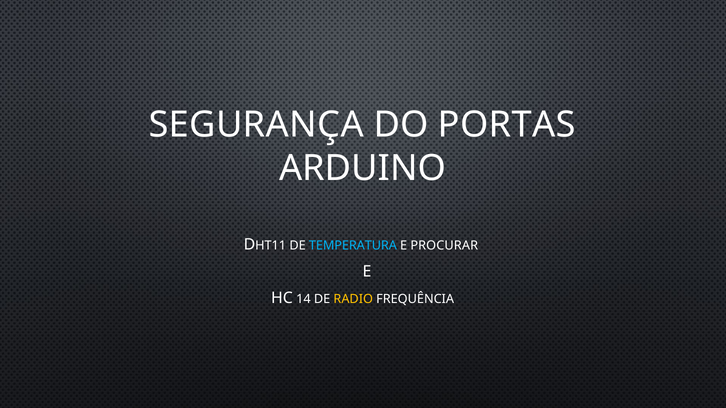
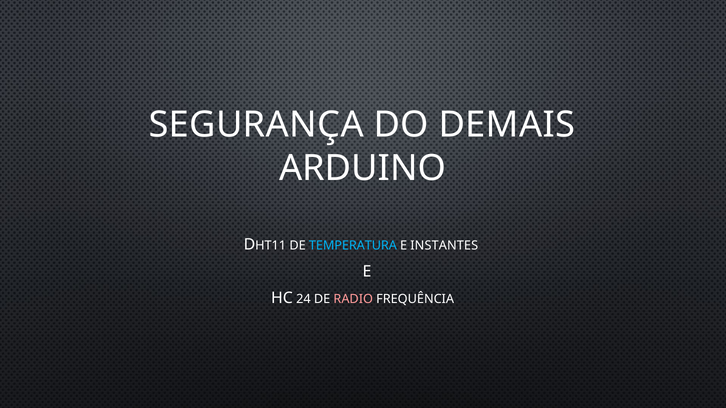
PORTAS: PORTAS -> DEMAIS (507, 125)
PROCURAR: PROCURAR -> INSTANTES (444, 246)
14: 14 -> 24 (303, 299)
RADIO colour: yellow -> pink (353, 299)
